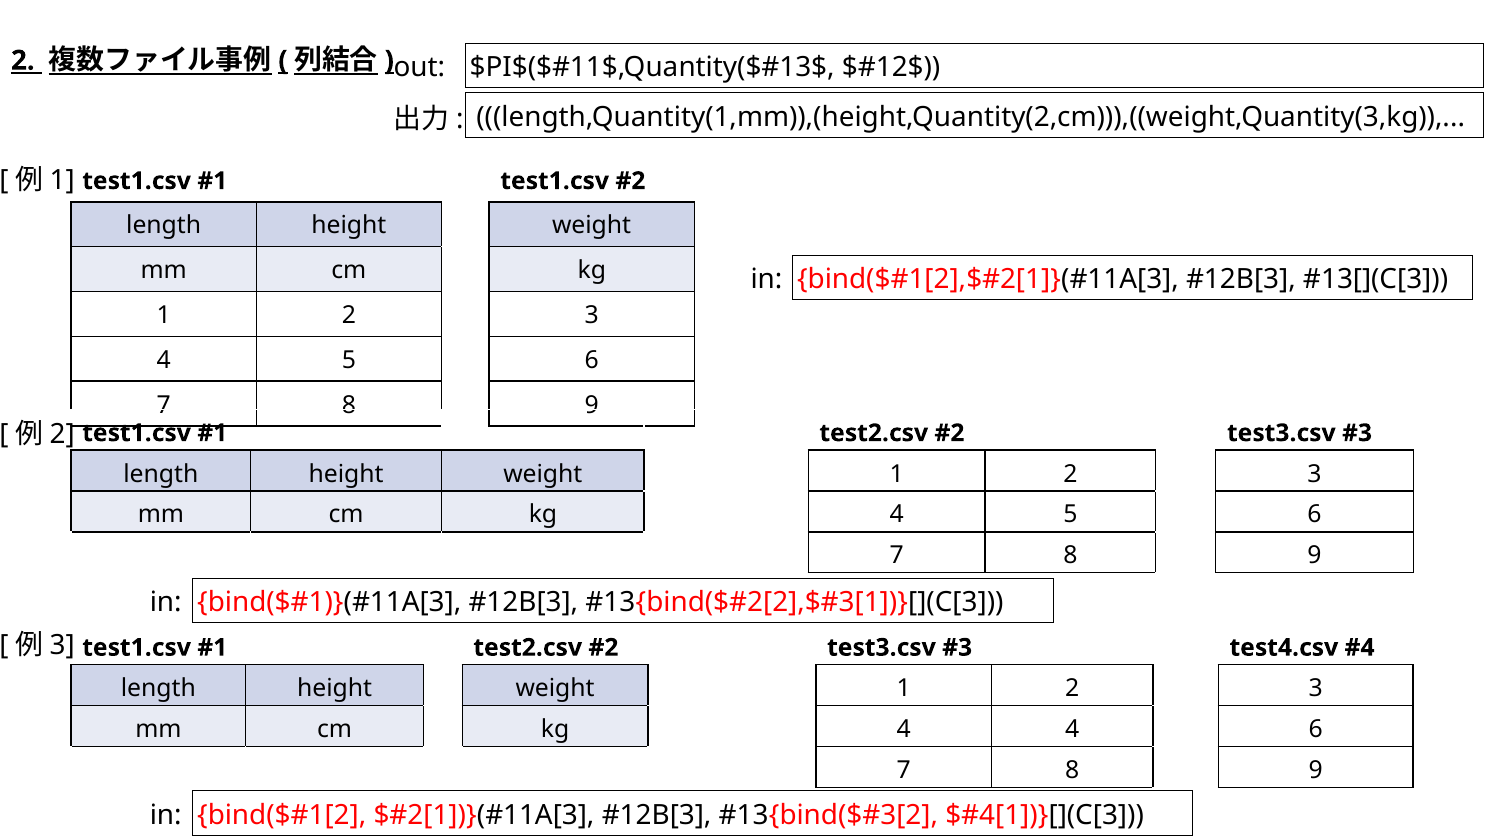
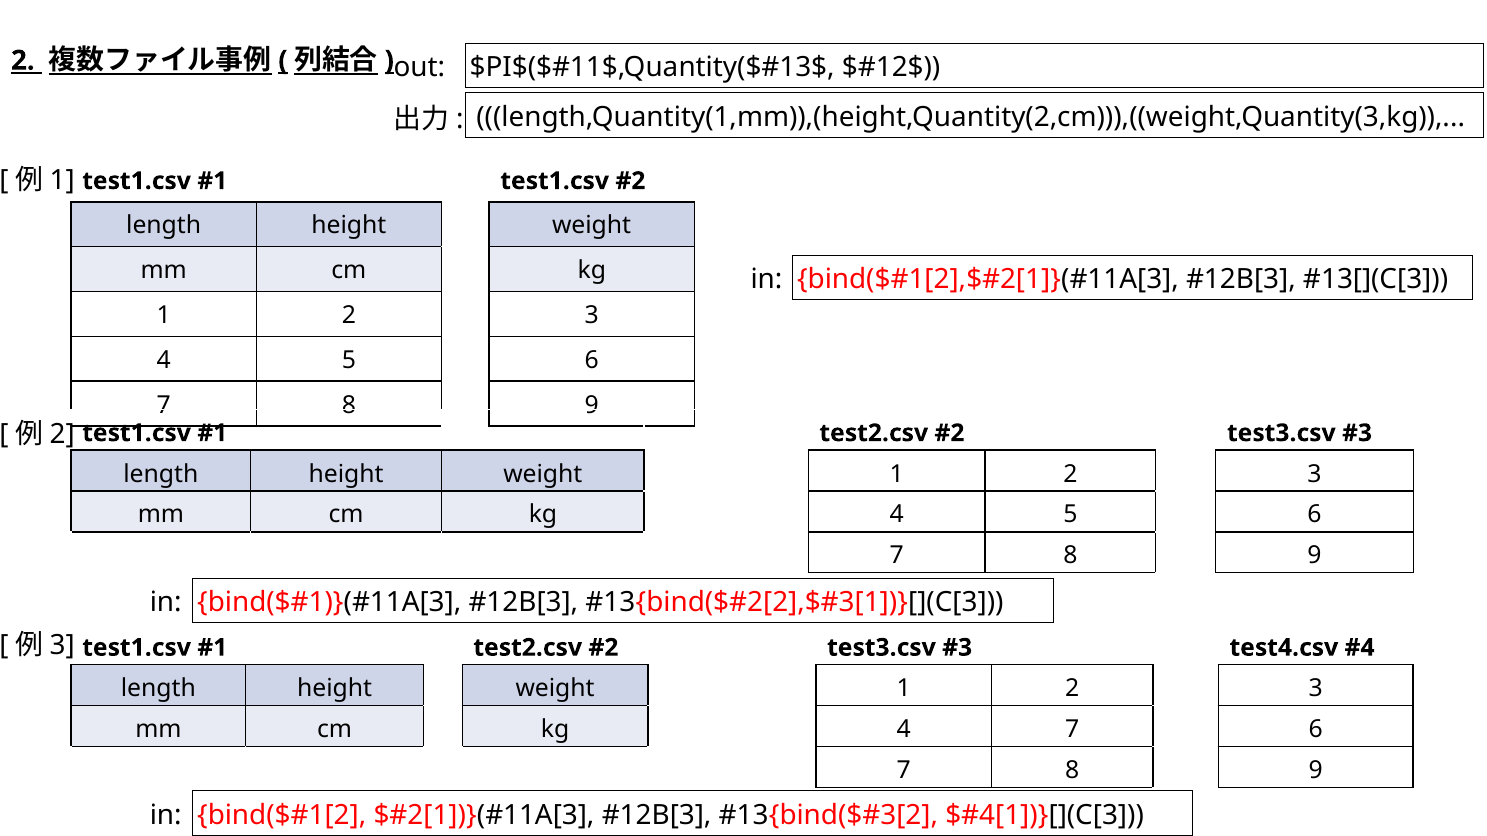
4 4: 4 -> 7 (1072, 730)
